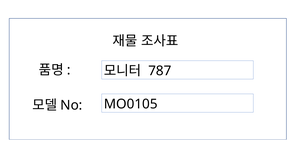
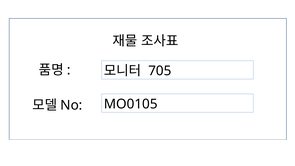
787: 787 -> 705 (160, 71)
